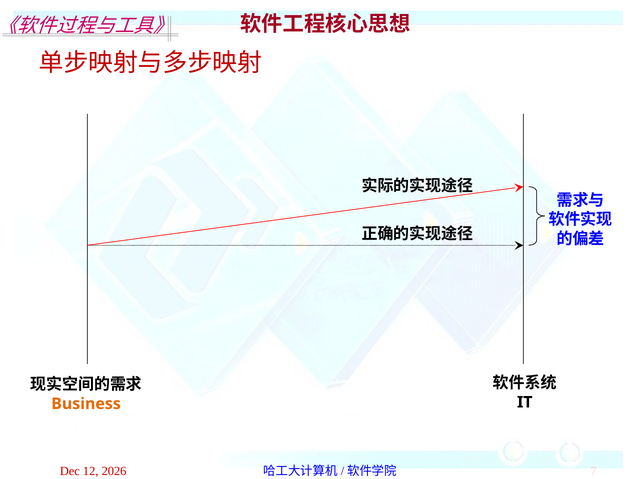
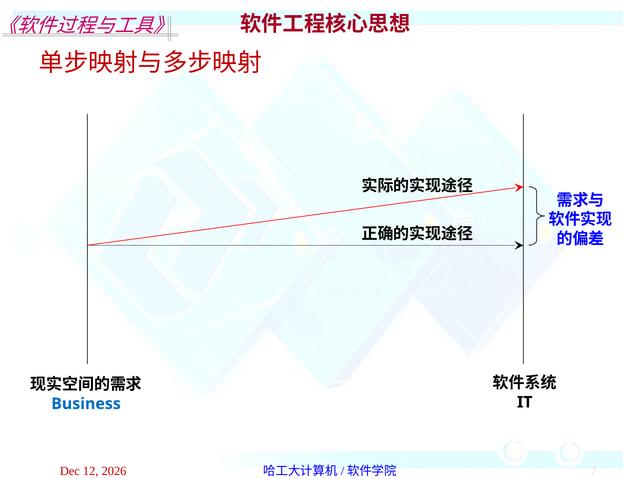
Business colour: orange -> blue (86, 403)
